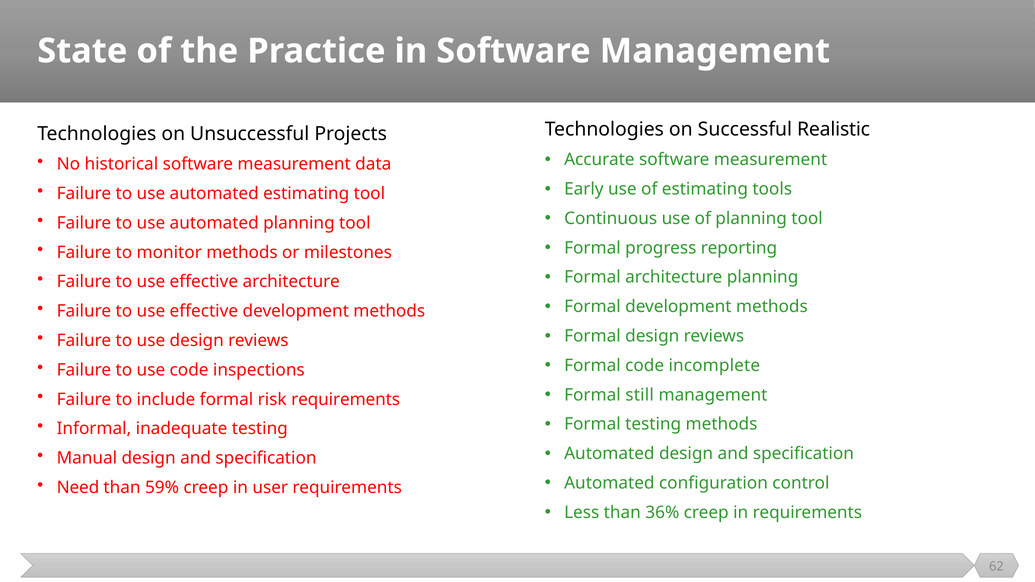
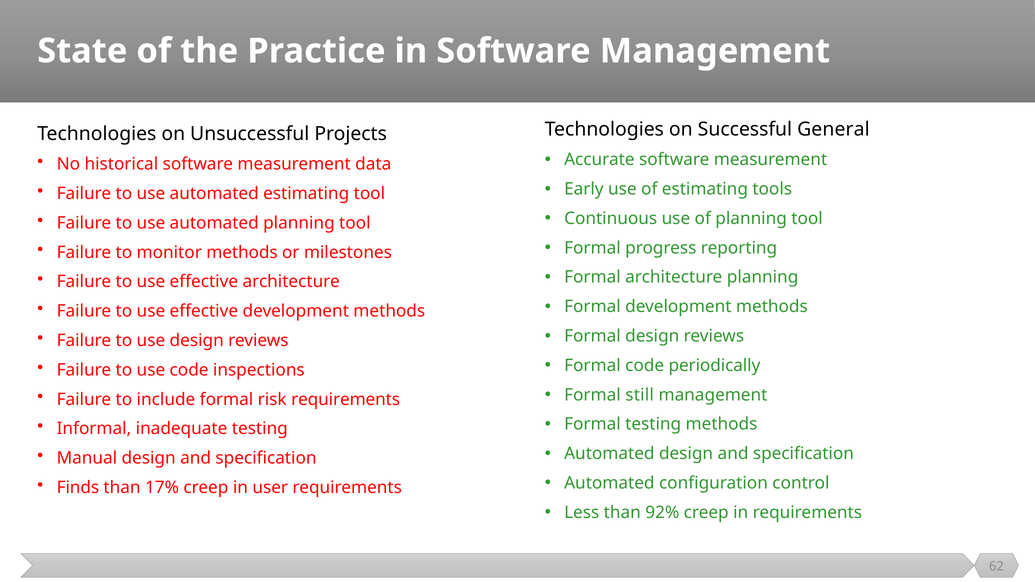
Realistic: Realistic -> General (833, 129)
incomplete: incomplete -> periodically (714, 366)
Need: Need -> Finds (78, 488)
59%: 59% -> 17% (162, 488)
36%: 36% -> 92% (662, 513)
